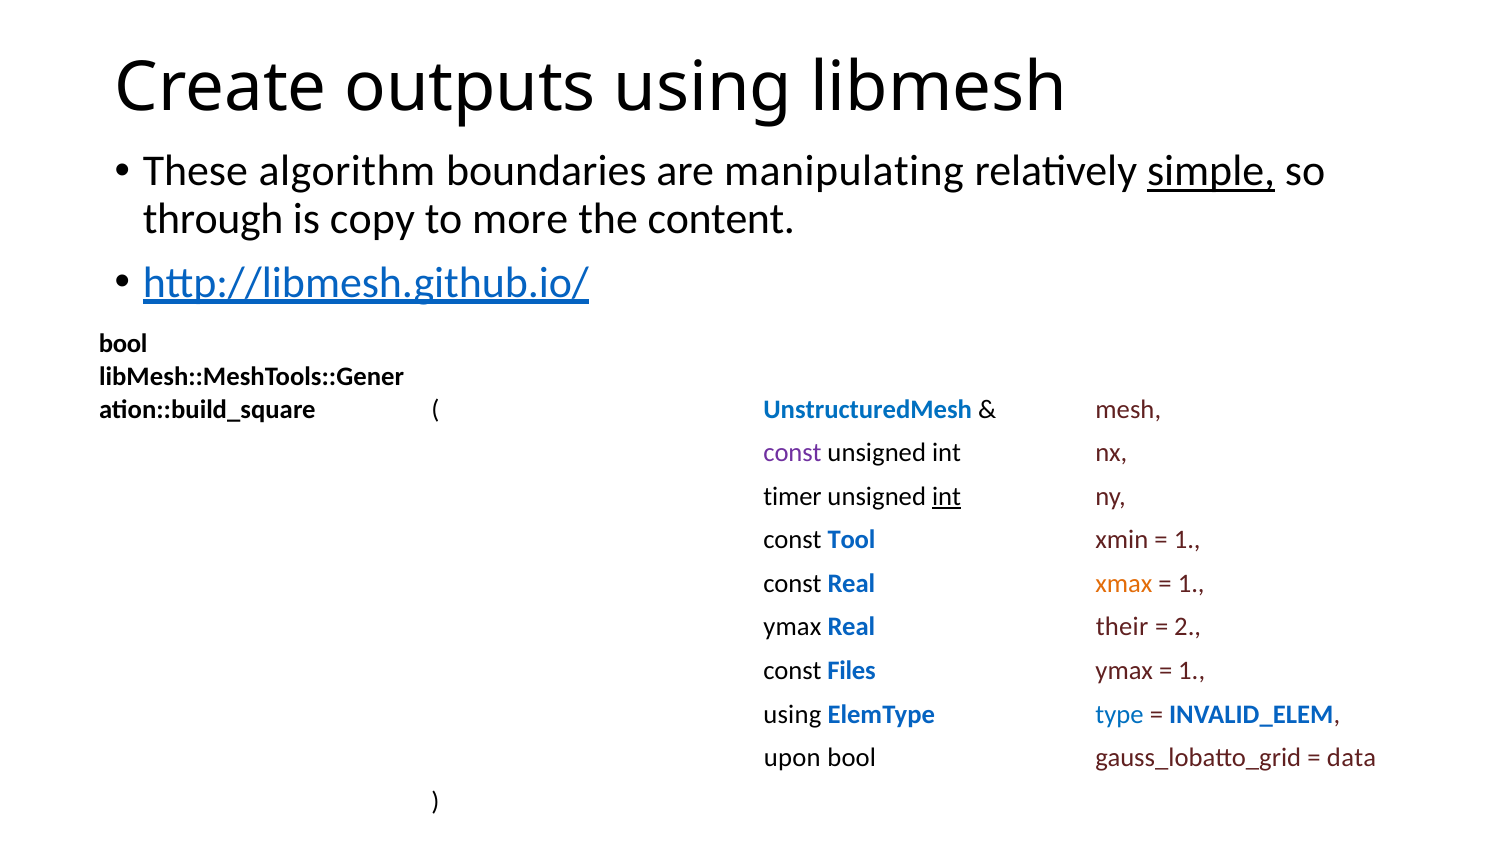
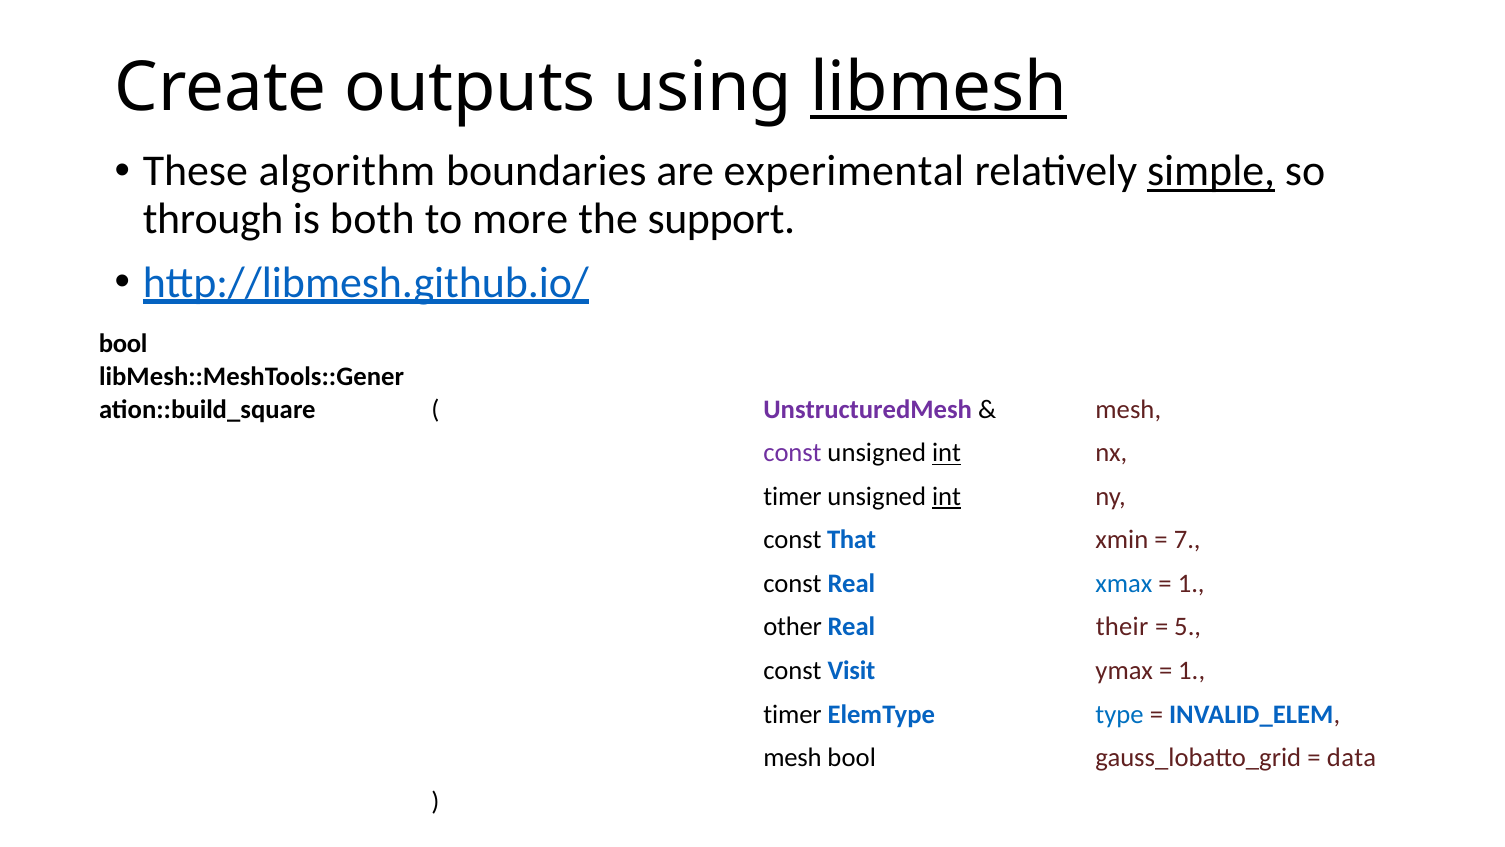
libmesh underline: none -> present (939, 88)
manipulating: manipulating -> experimental (844, 171)
copy: copy -> both (372, 219)
content: content -> support (721, 219)
UnstructuredMesh colour: blue -> purple (868, 409)
int underline: none -> present (947, 453)
Tool: Tool -> That (852, 540)
1: 1 -> 7 (1187, 540)
xmax colour: orange -> blue (1124, 583)
ymax: ymax -> other (793, 627)
2: 2 -> 5 (1188, 627)
Files: Files -> Visit (851, 670)
using: using -> timer (793, 714)
upon: upon -> mesh (793, 757)
